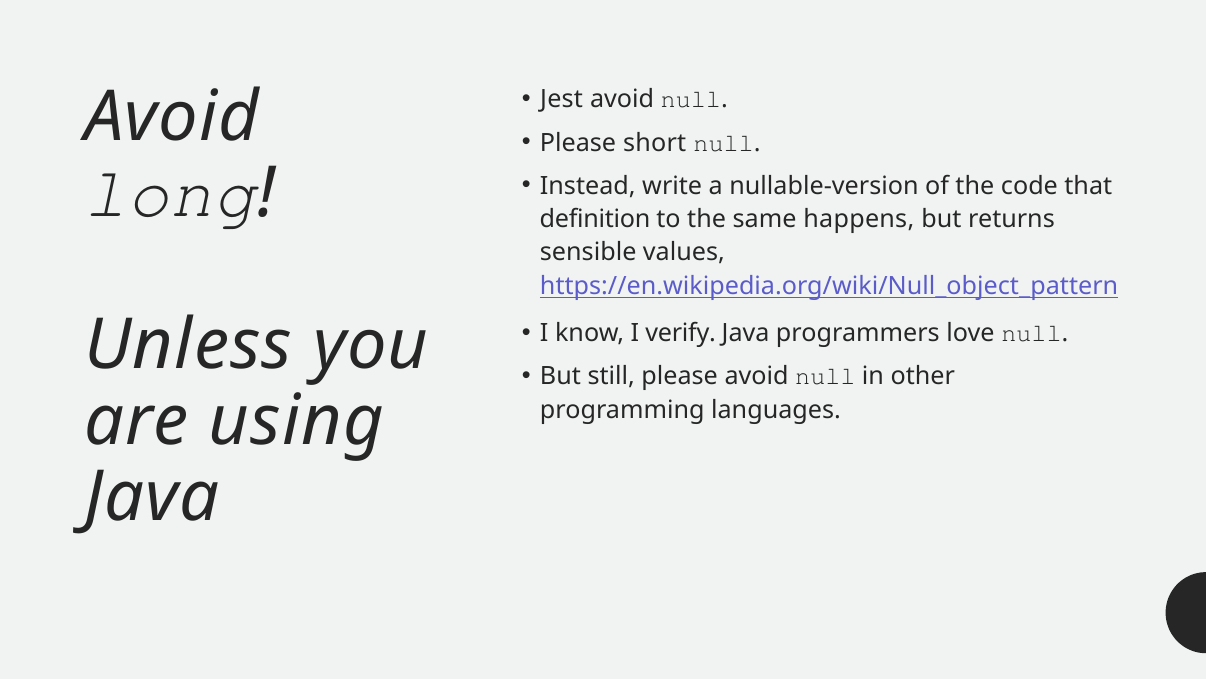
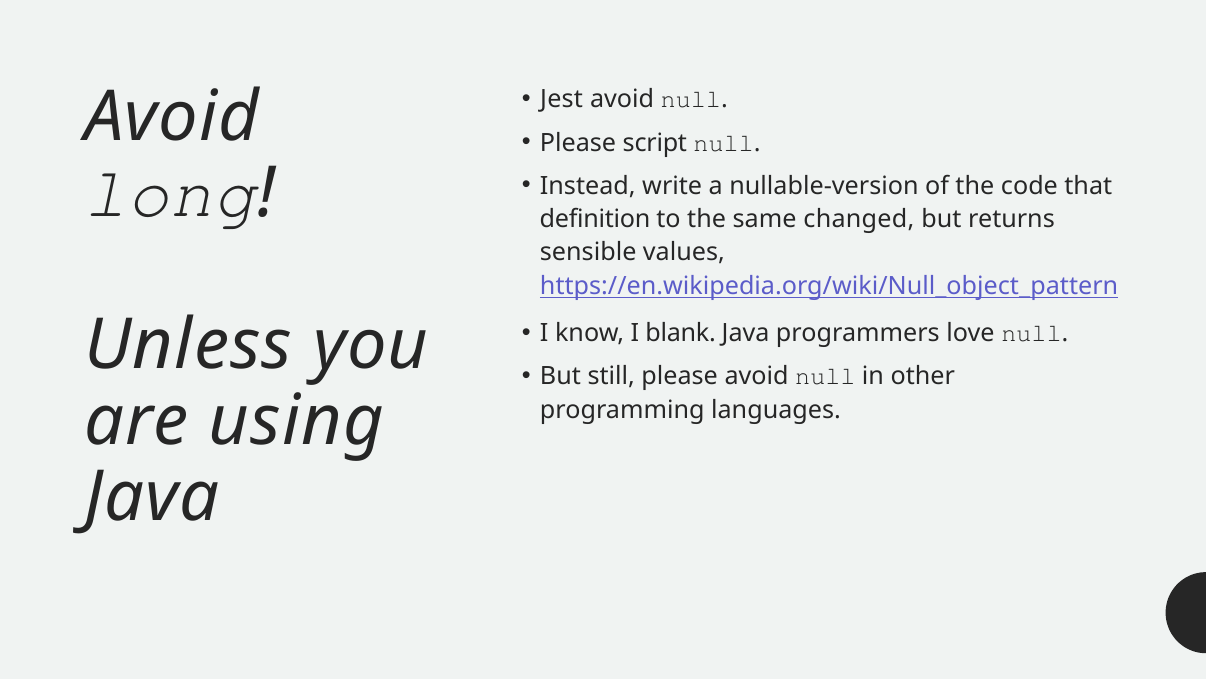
short: short -> script (655, 143)
happens: happens -> changed (859, 219)
verify: verify -> blank (681, 333)
